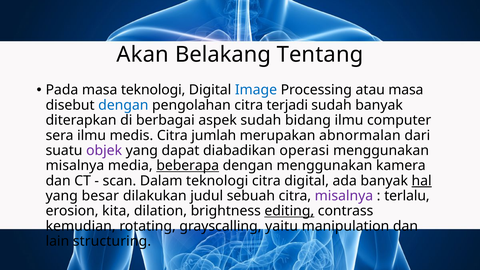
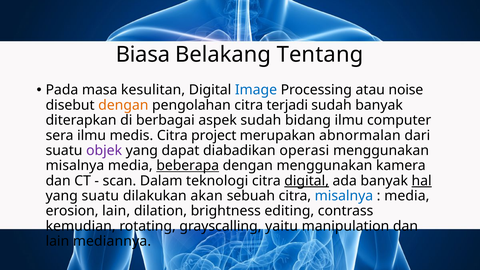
Akan: Akan -> Biasa (143, 54)
masa teknologi: teknologi -> kesulitan (153, 90)
atau masa: masa -> noise (406, 90)
dengan colour: blue -> orange (123, 105)
jumlah: jumlah -> project (214, 135)
digital underline: none -> present (307, 181)
yang besar: besar -> suatu (100, 196)
judul: judul -> akan (207, 196)
misalnya colour: purple -> blue (344, 196)
terlalu: terlalu -> media (407, 196)
erosion kita: kita -> lain (116, 211)
editing underline: present -> none (289, 211)
structuring: structuring -> mediannya (112, 241)
